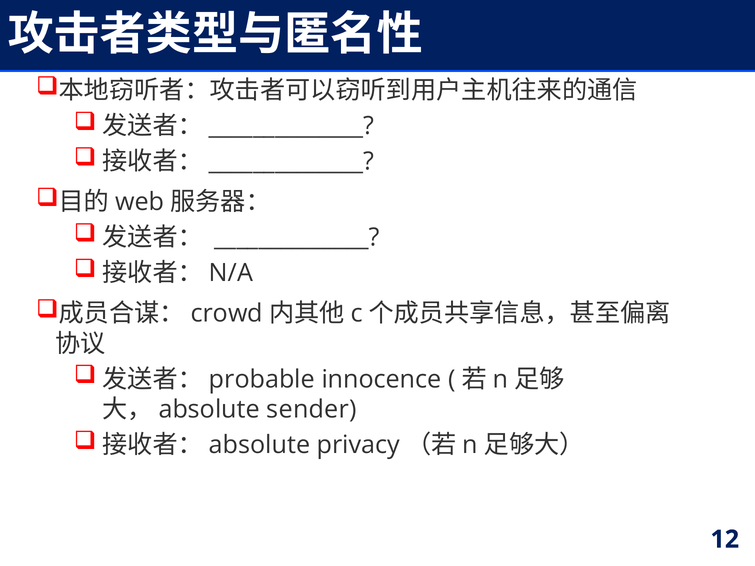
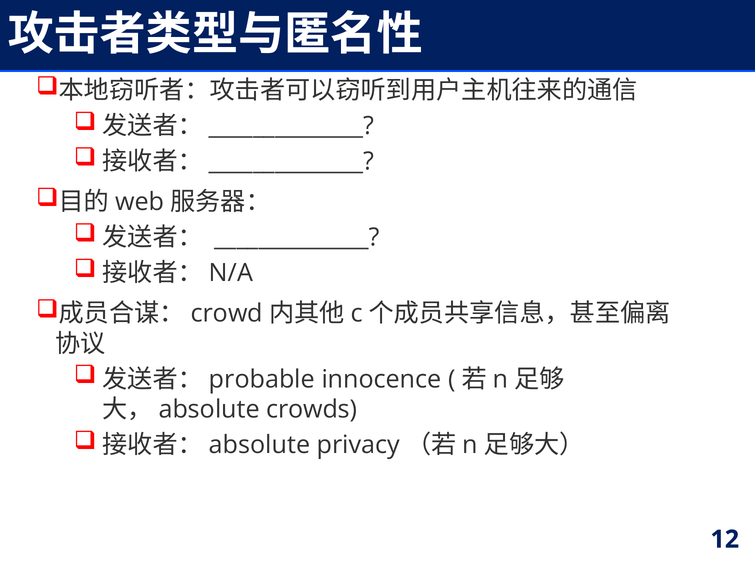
sender: sender -> crowds (312, 410)
